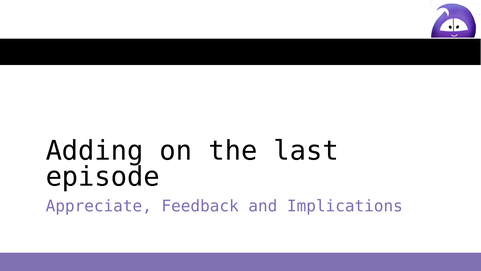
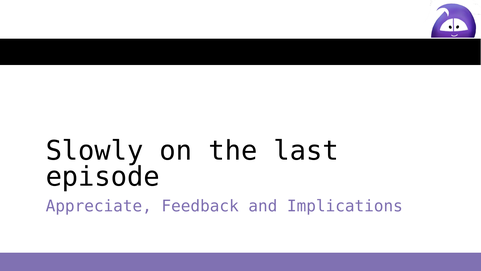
Adding: Adding -> Slowly (95, 150)
